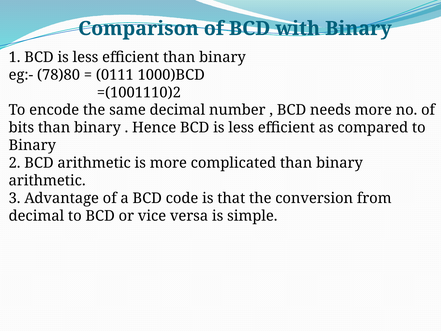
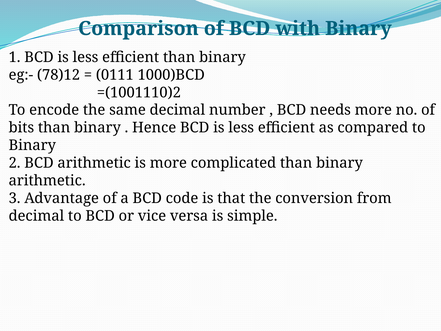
78)80: 78)80 -> 78)12 (58, 75)
